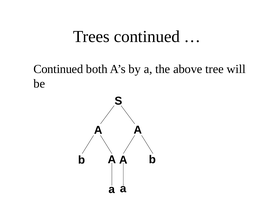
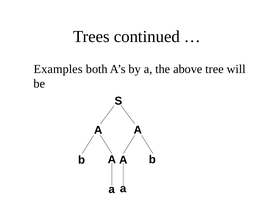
Continued: Continued -> Examples (58, 69)
